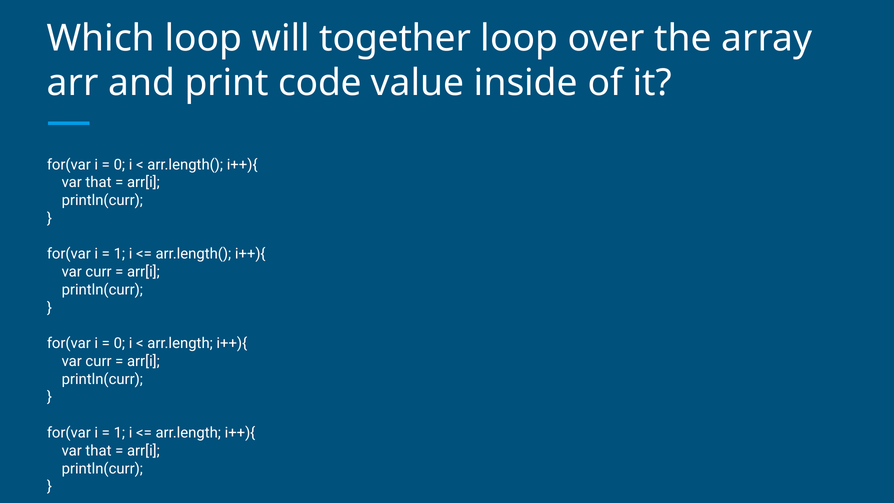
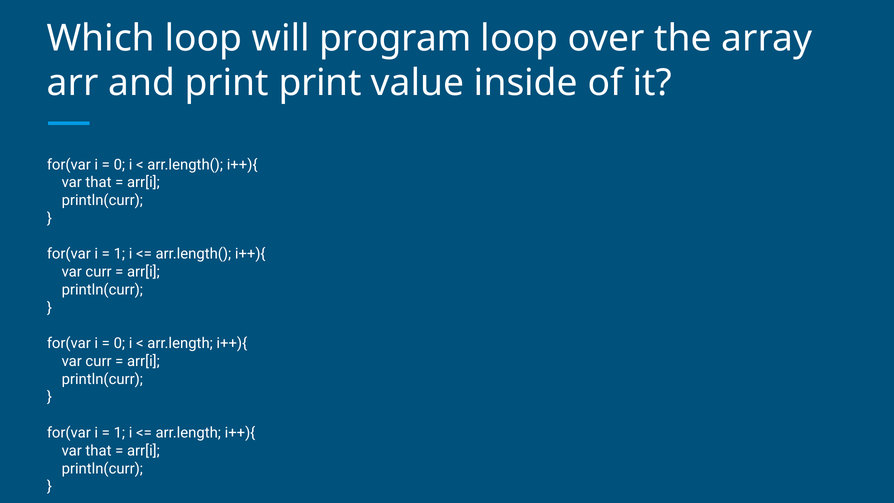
together: together -> program (395, 38)
print code: code -> print (320, 83)
